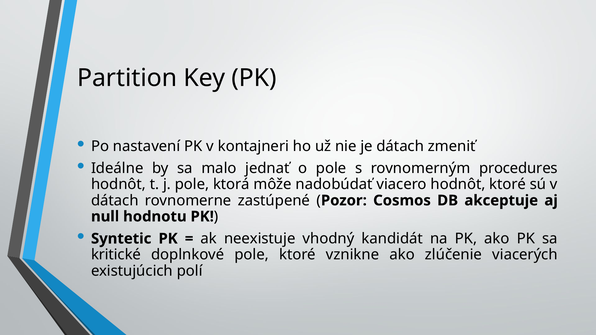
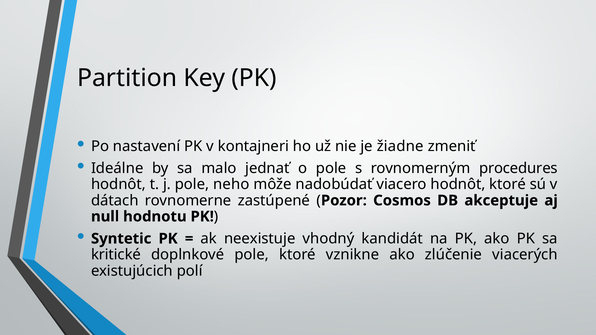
je dátach: dátach -> žiadne (400, 146)
ktorá: ktorá -> neho (231, 185)
